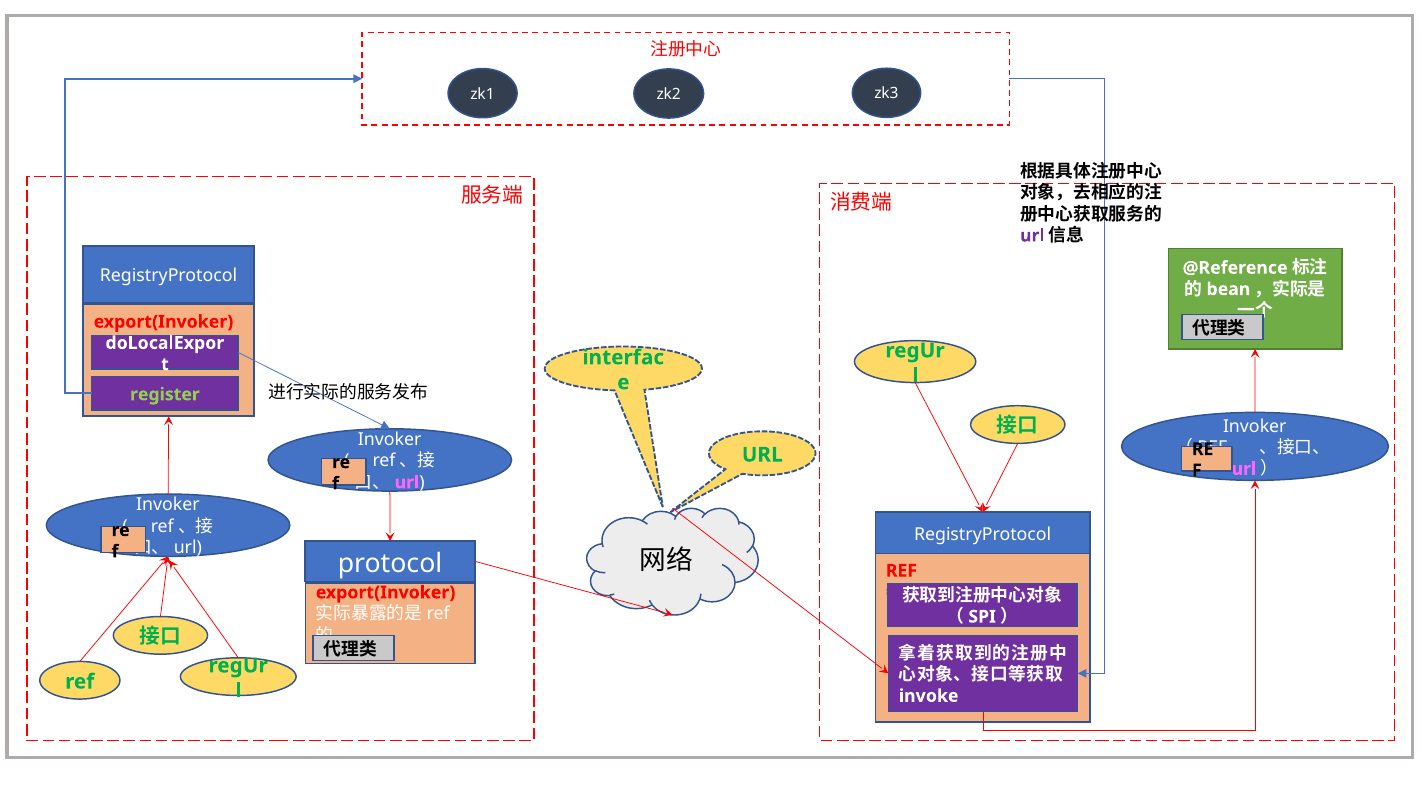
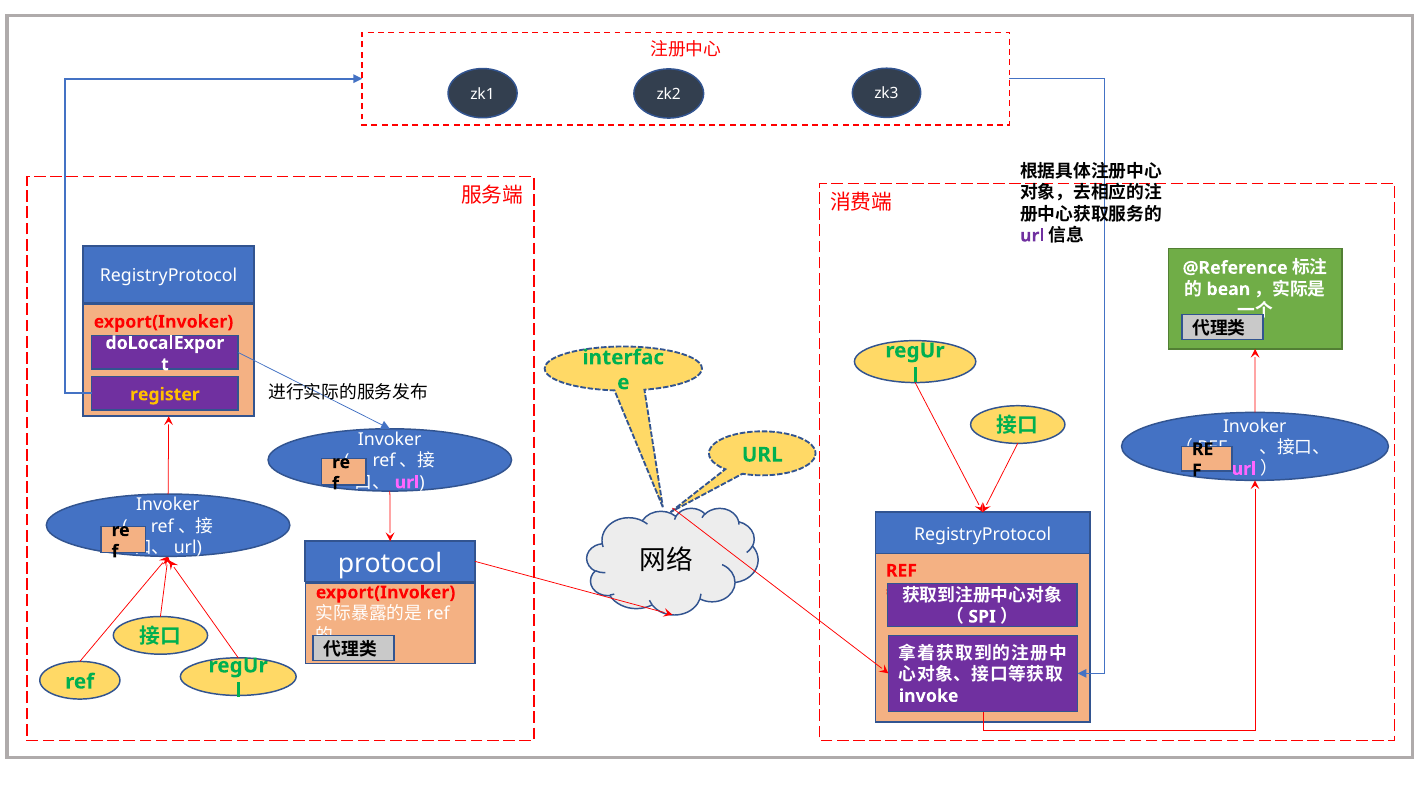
register colour: light green -> yellow (165, 394)
